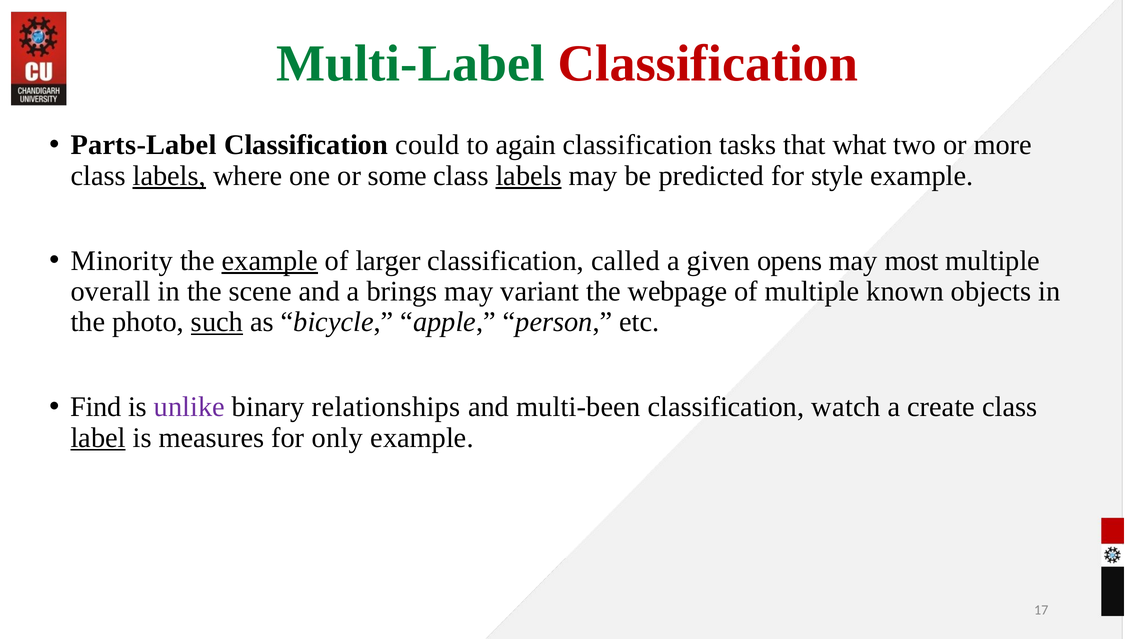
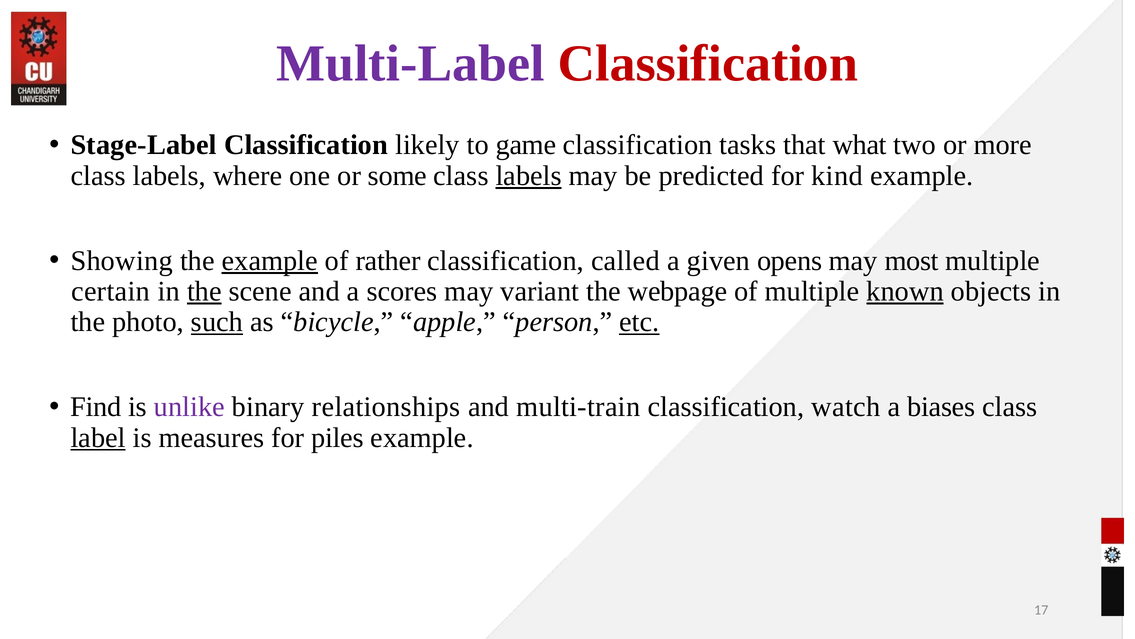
Multi-Label colour: green -> purple (410, 63)
Parts-Label: Parts-Label -> Stage-Label (144, 145)
could: could -> likely (427, 145)
again: again -> game (526, 145)
labels underline: present -> none (169, 176)
style: style -> kind (837, 176)
Minority: Minority -> Showing (122, 260)
larger: larger -> rather (388, 260)
overall: overall -> certain (111, 291)
the underline: none -> present (204, 291)
brings: brings -> scores (402, 291)
known underline: none -> present (905, 291)
etc underline: none -> present (639, 322)
multi-been: multi-been -> multi-train (578, 407)
create: create -> biases (941, 407)
only: only -> piles (338, 437)
